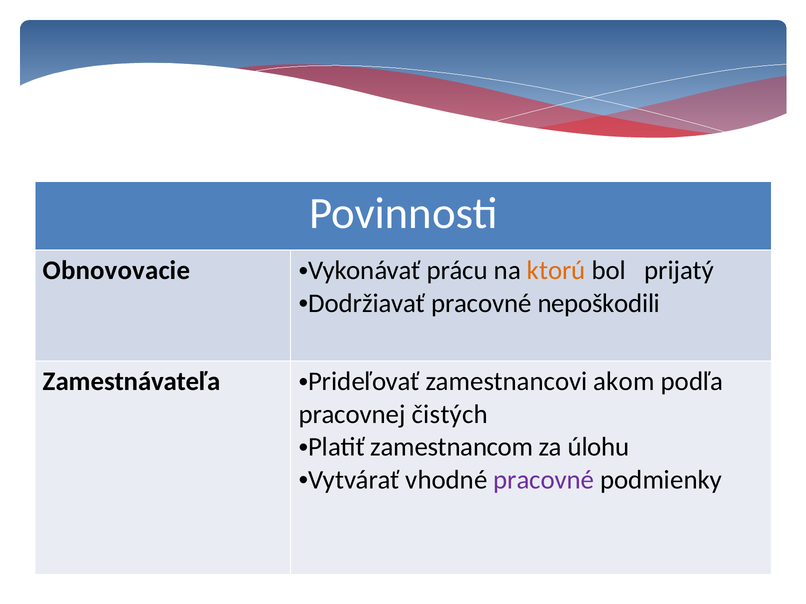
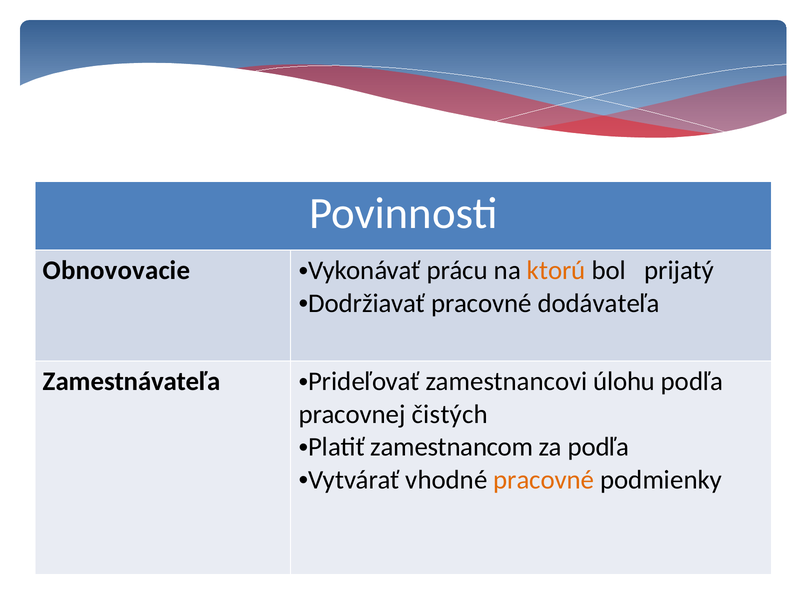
nepoškodili: nepoškodili -> dodávateľa (599, 304)
akom: akom -> úlohu (624, 382)
za úlohu: úlohu -> podľa (598, 447)
pracovné colour: purple -> orange (544, 480)
